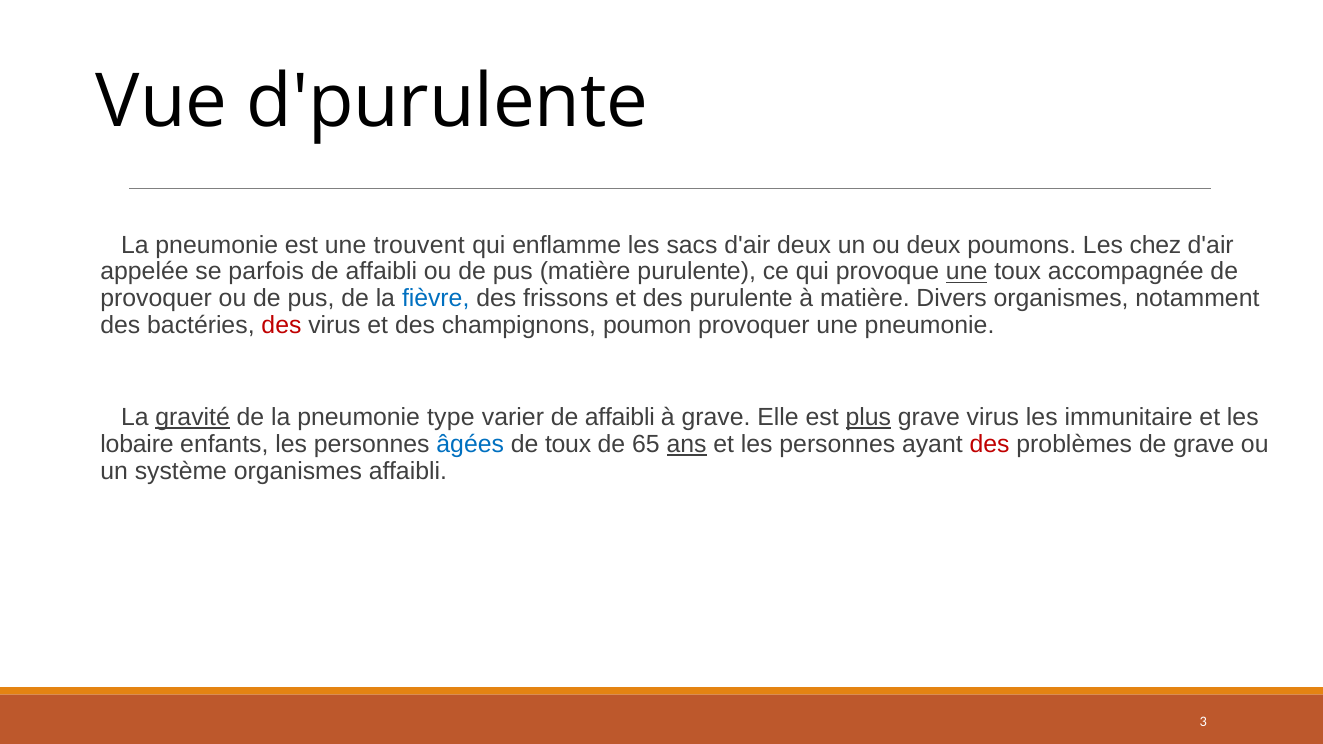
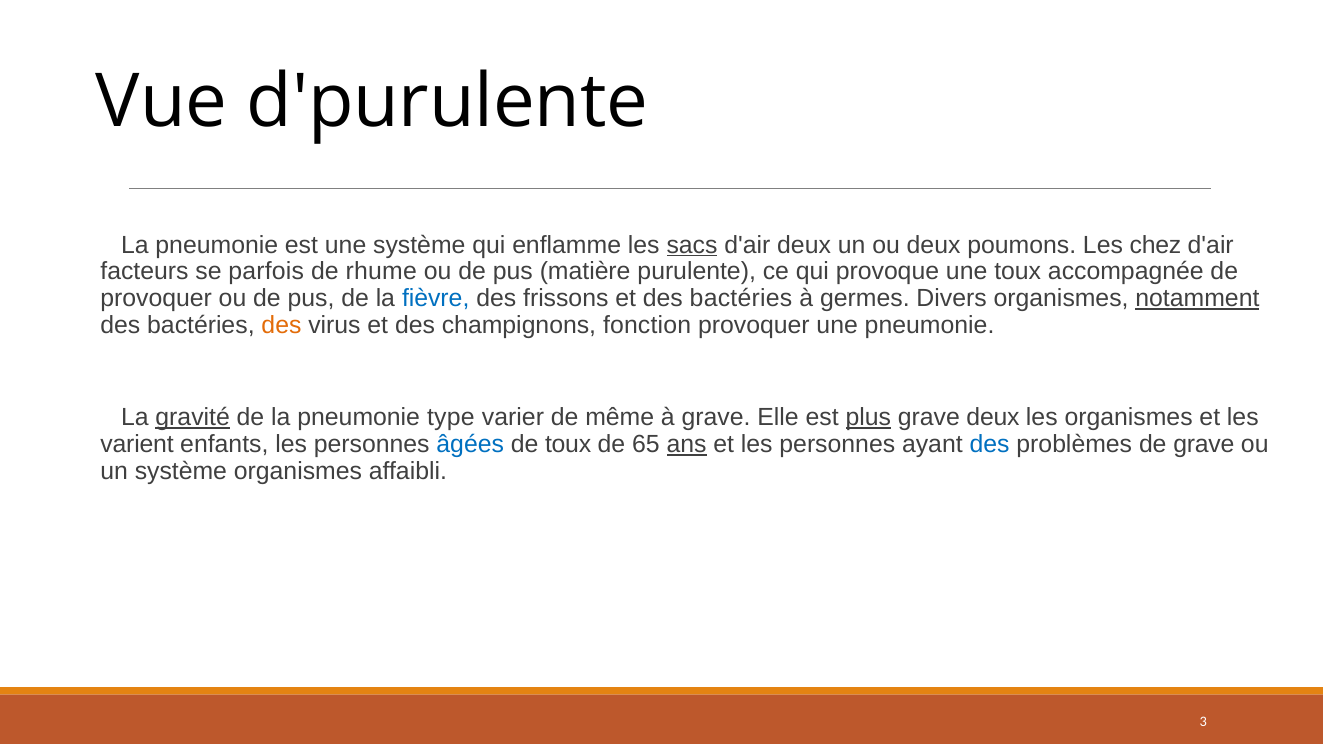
une trouvent: trouvent -> système (419, 245)
sacs underline: none -> present (692, 245)
appelée: appelée -> facteurs (144, 272)
affaibli: affaibli -> rhume (381, 272)
une underline: present -> none (967, 272)
et des purulente: purulente -> bactéries (741, 299)
à matière: matière -> germes (865, 299)
notamment underline: none -> present (1197, 299)
des colour: red -> orange (281, 325)
poumon: poumon -> fonction (647, 325)
varier de affaibli: affaibli -> même (620, 418)
grave virus: virus -> deux (993, 418)
les immunitaire: immunitaire -> organismes (1129, 418)
lobaire: lobaire -> varient (137, 444)
des colour: red -> blue (990, 444)
